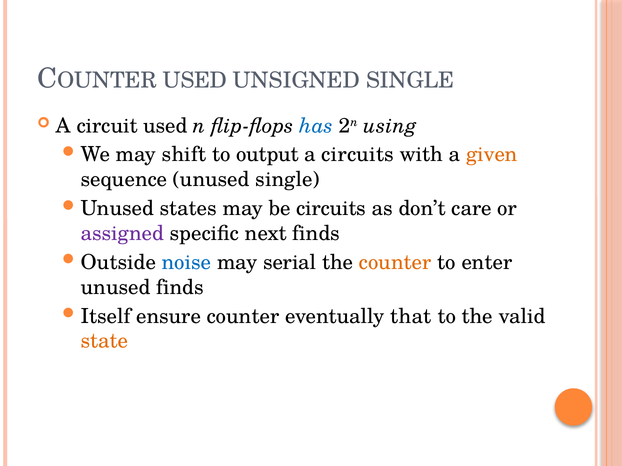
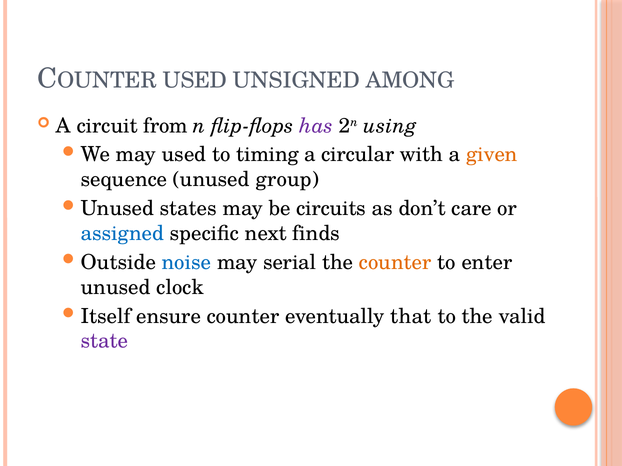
UNSIGNED SINGLE: SINGLE -> AMONG (410, 81)
circuit used: used -> from (165, 126)
has colour: blue -> purple (316, 126)
may shift: shift -> used (184, 155)
output: output -> timing (267, 155)
a circuits: circuits -> circular (358, 155)
unused single: single -> group (287, 180)
assigned colour: purple -> blue (122, 234)
unused finds: finds -> clock (180, 288)
state colour: orange -> purple (105, 341)
